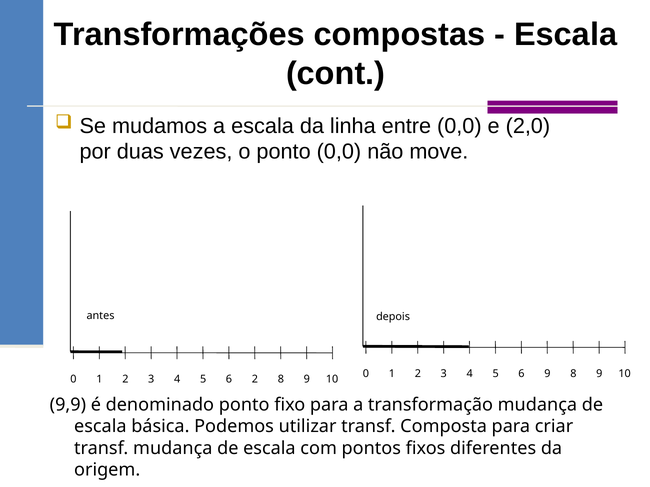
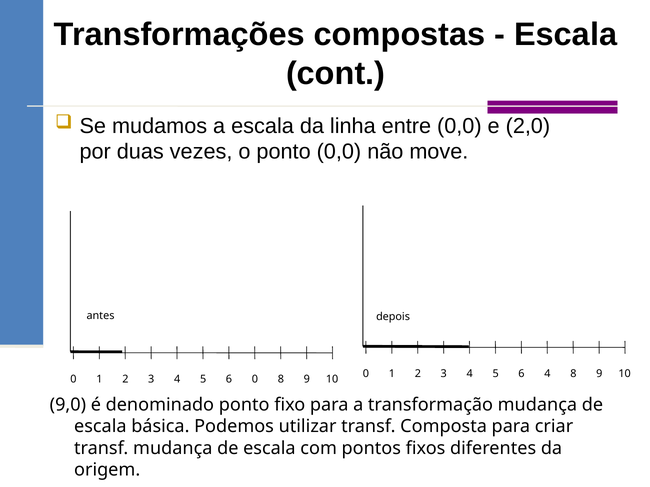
6 9: 9 -> 4 (547, 374)
6 2: 2 -> 0 (255, 380)
9,9: 9,9 -> 9,0 (68, 405)
